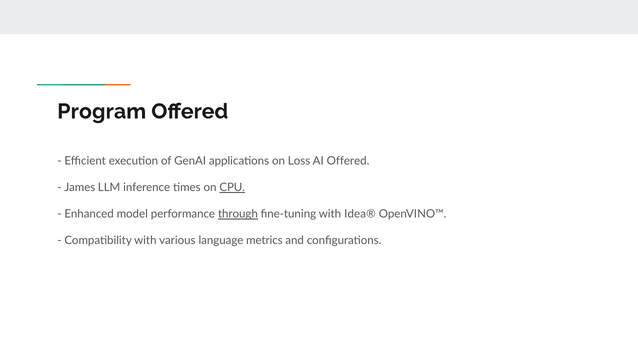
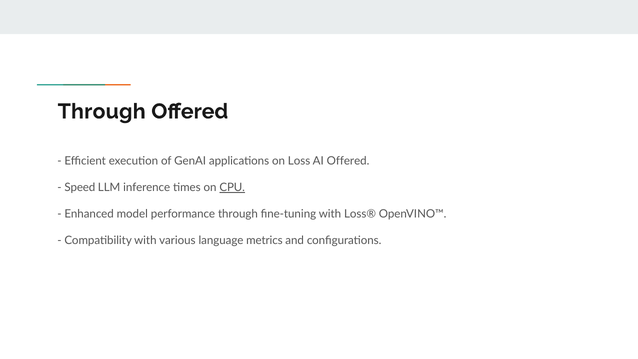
Program: Program -> Through (102, 111)
James: James -> Speed (80, 188)
through underline: present -> none (238, 214)
Idea®: Idea® -> Loss® (360, 214)
